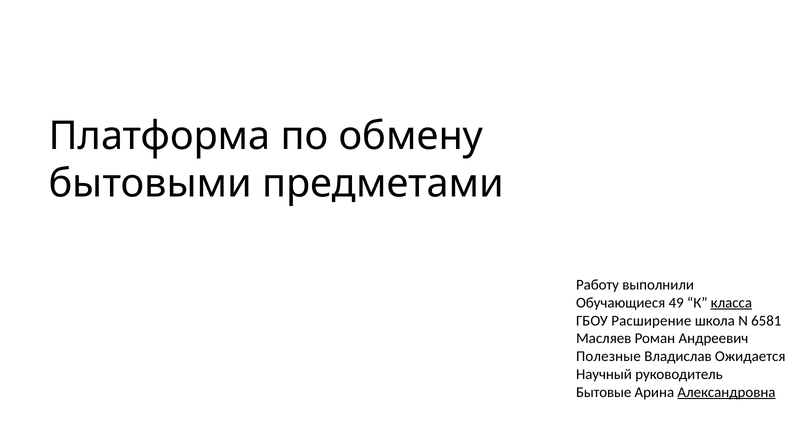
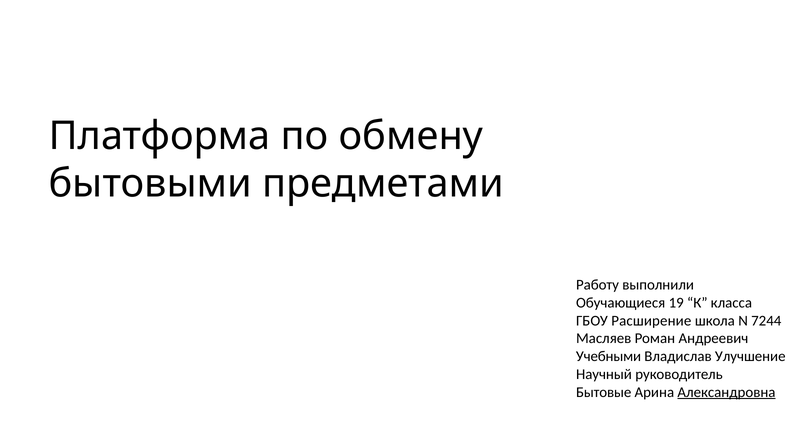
49: 49 -> 19 (676, 303)
класса underline: present -> none (731, 303)
6581: 6581 -> 7244 (766, 321)
Полезные: Полезные -> Учебными (609, 356)
Ожидается: Ожидается -> Улучшение (750, 356)
